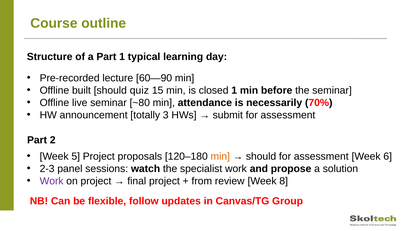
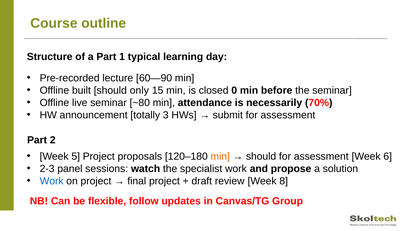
quiz: quiz -> only (139, 90)
closed 1: 1 -> 0 (234, 90)
Work colour: purple -> blue (52, 181)
from: from -> draft (202, 181)
